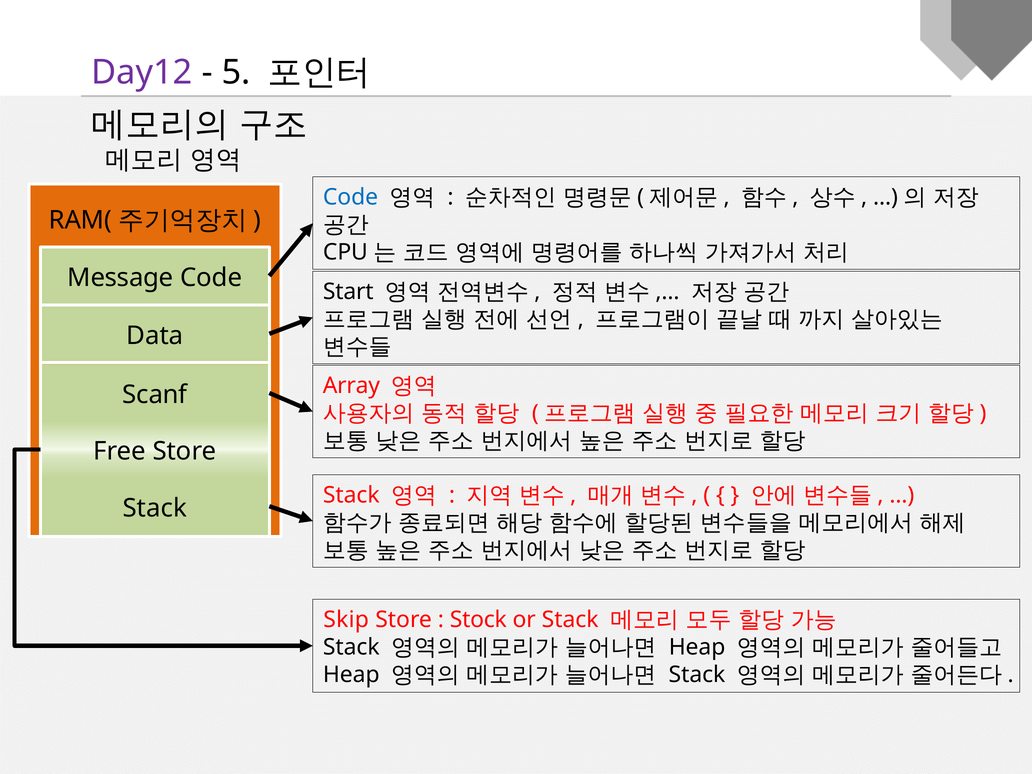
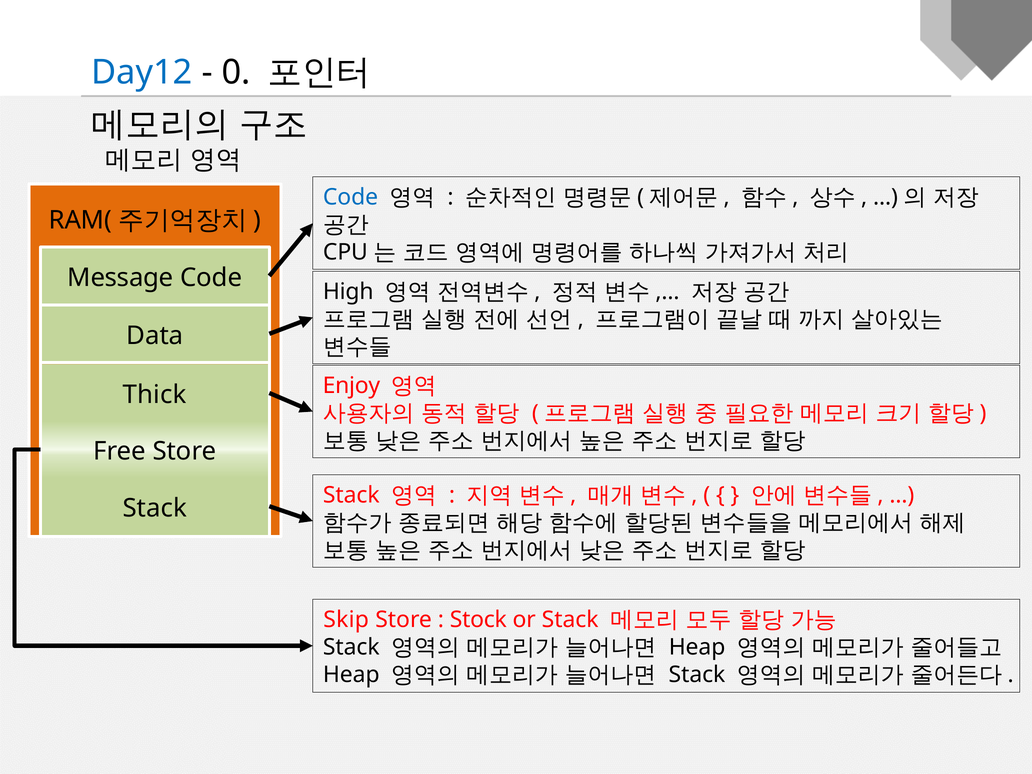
Day12 colour: purple -> blue (142, 72)
5: 5 -> 0 (236, 72)
Start: Start -> High (348, 291)
Array: Array -> Enjoy (351, 386)
Scanf: Scanf -> Thick (155, 395)
